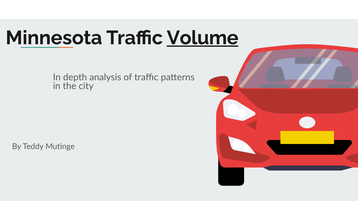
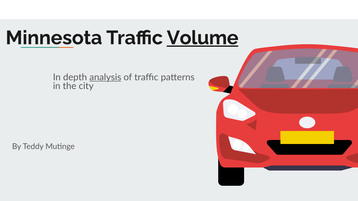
analysis underline: none -> present (105, 77)
